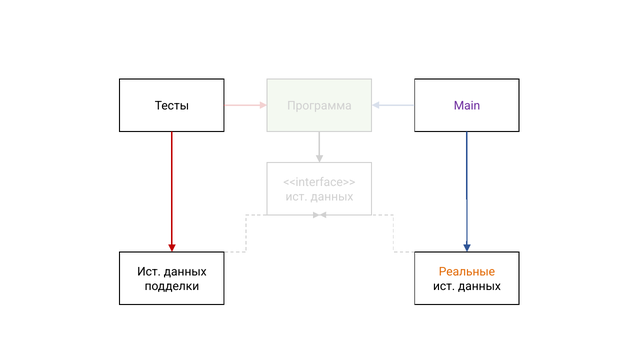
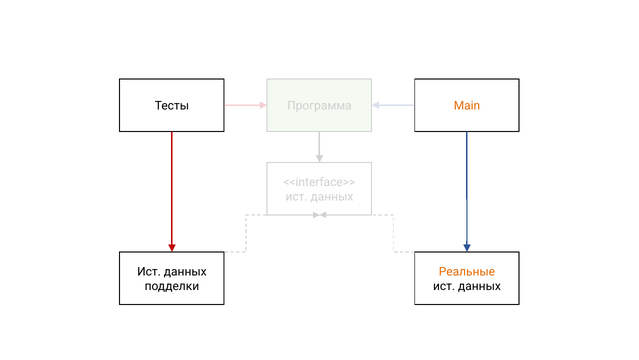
Main colour: purple -> orange (467, 106)
